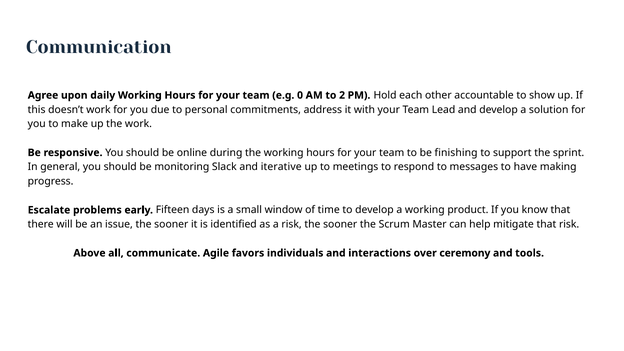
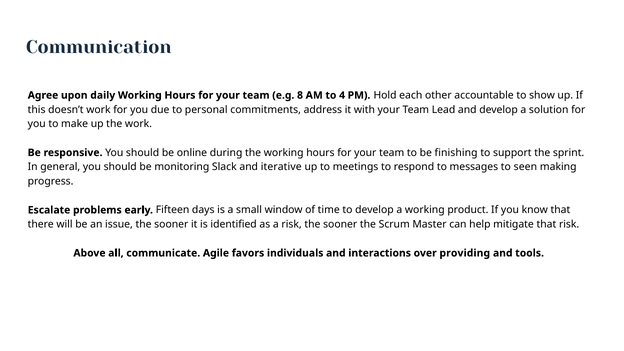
0: 0 -> 8 (300, 95)
2: 2 -> 4 (342, 95)
have: have -> seen (525, 167)
ceremony: ceremony -> providing (465, 253)
